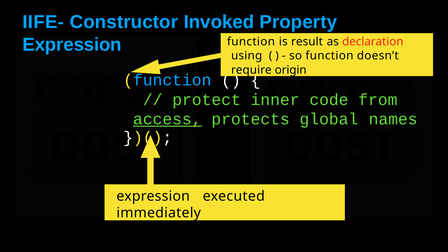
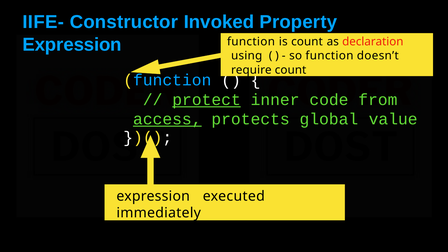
is result: result -> count (307, 42)
require origin: origin -> count (291, 70)
protect underline: none -> present (207, 100)
names: names -> value (393, 119)
